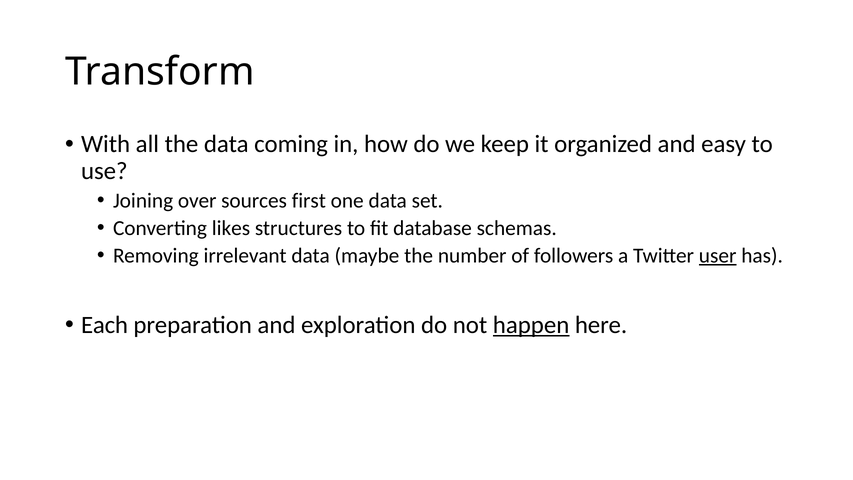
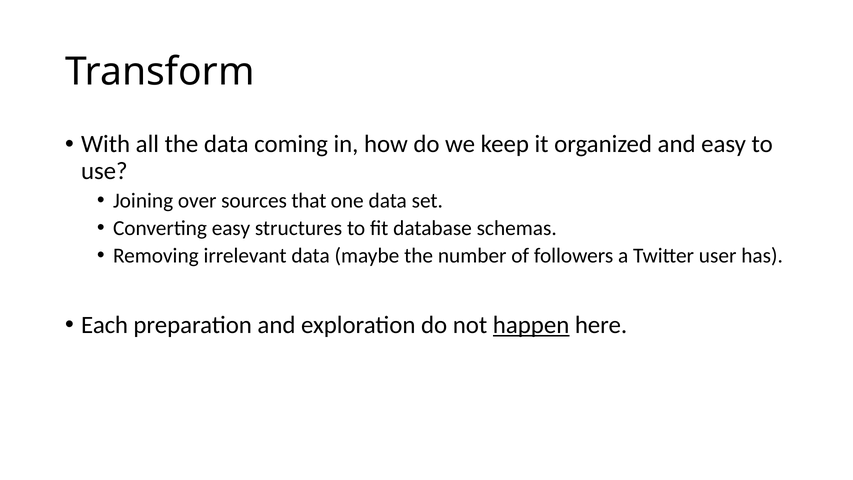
first: first -> that (309, 200)
Converting likes: likes -> easy (231, 228)
user underline: present -> none (718, 255)
